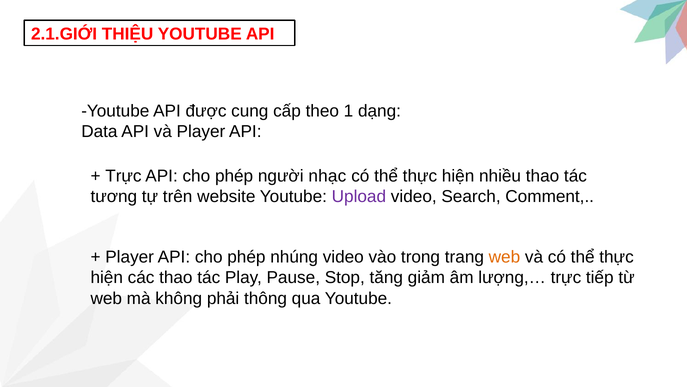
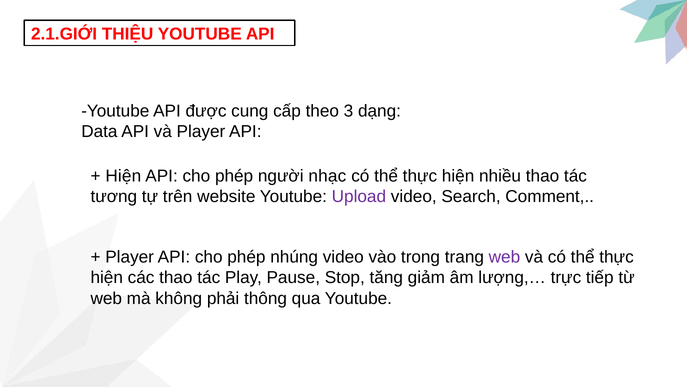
1: 1 -> 3 (348, 111)
Trực: Trực -> Hiện (123, 176)
web colour: orange -> purple (504, 257)
